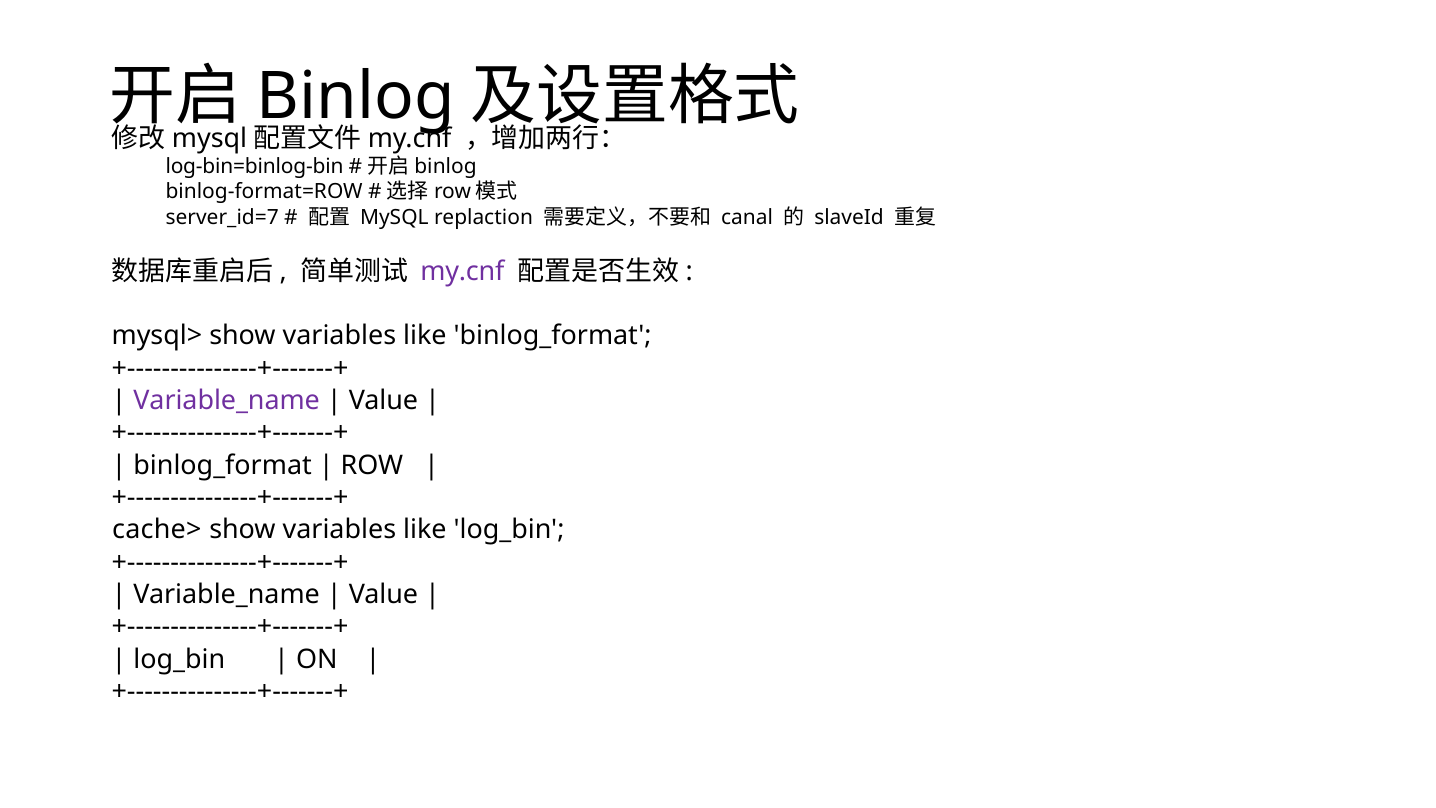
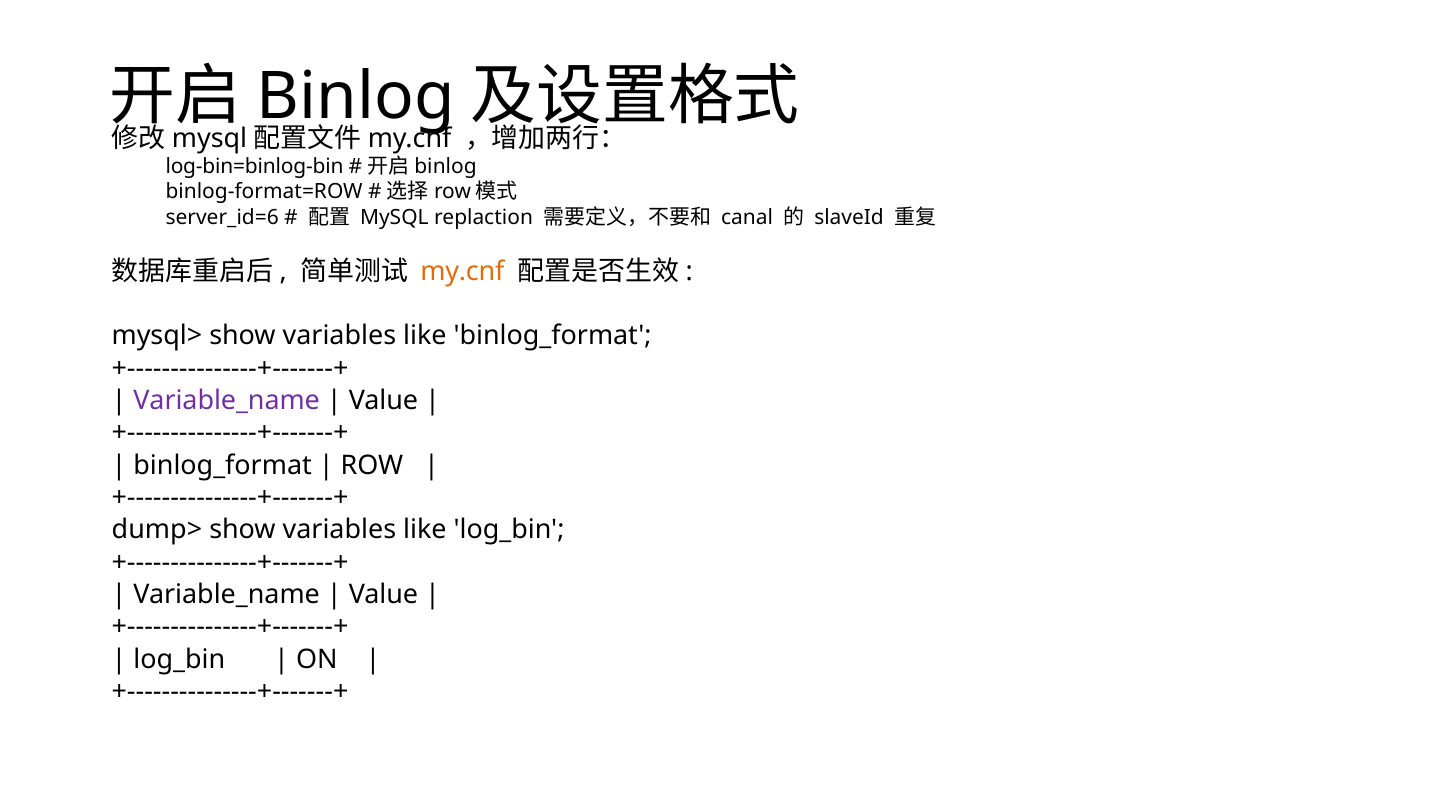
server_id=7: server_id=7 -> server_id=6 (222, 217)
my.cnf colour: purple -> orange (462, 271)
cache>: cache> -> dump> (157, 530)
